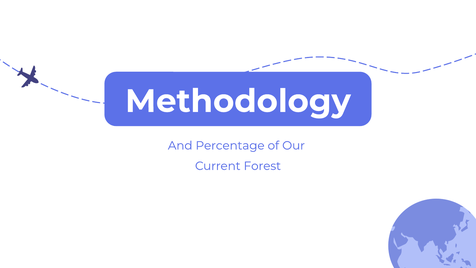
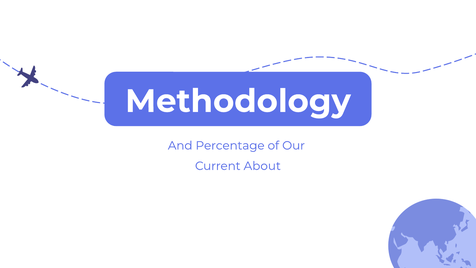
Forest: Forest -> About (262, 166)
